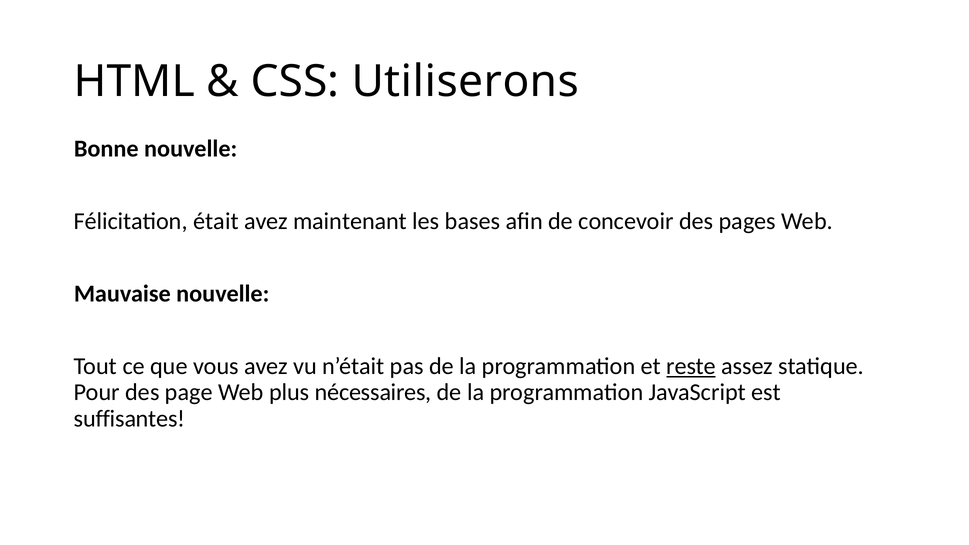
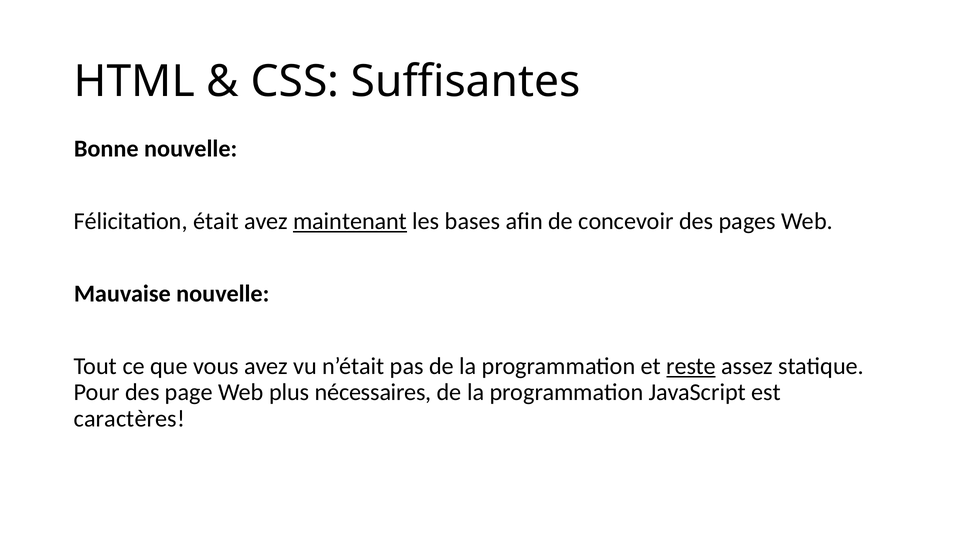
Utiliserons: Utiliserons -> Suffisantes (466, 81)
maintenant underline: none -> present (350, 221)
suffisantes: suffisantes -> caractères (129, 419)
